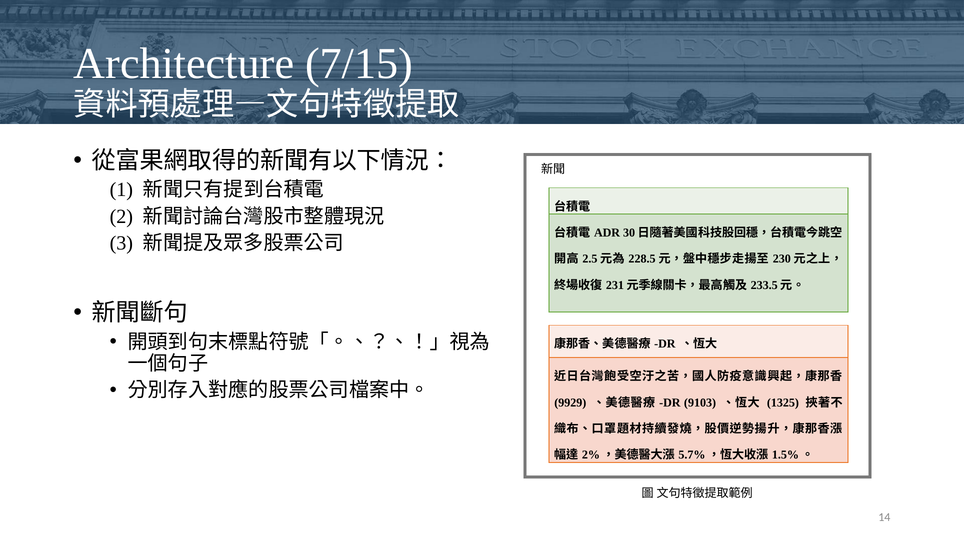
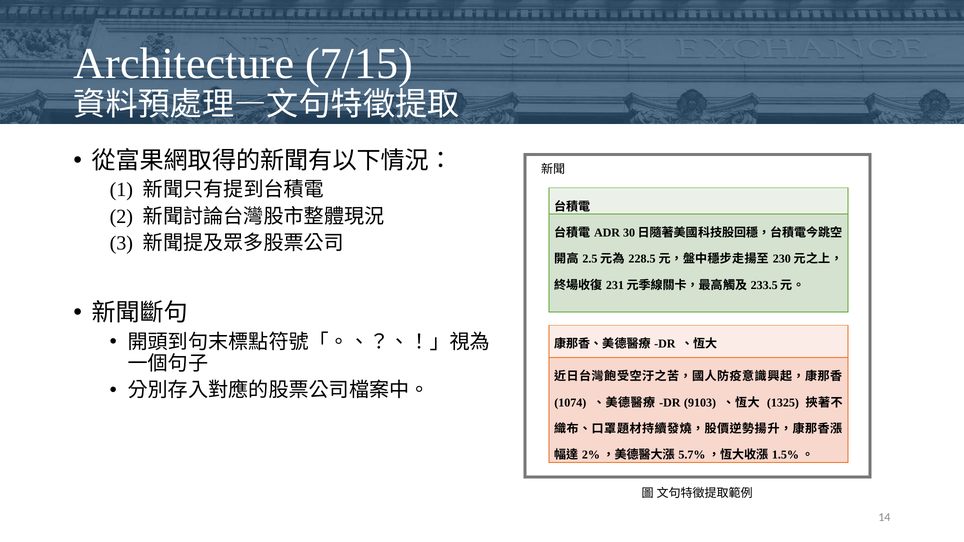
9929: 9929 -> 1074 (570, 403)
